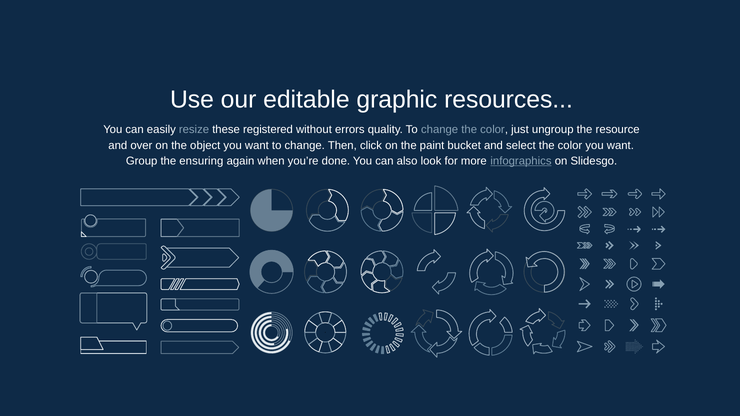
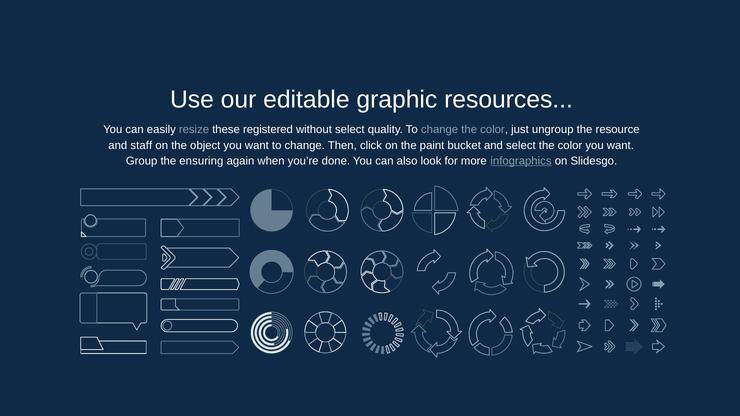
without errors: errors -> select (350, 130)
over: over -> staff (141, 145)
